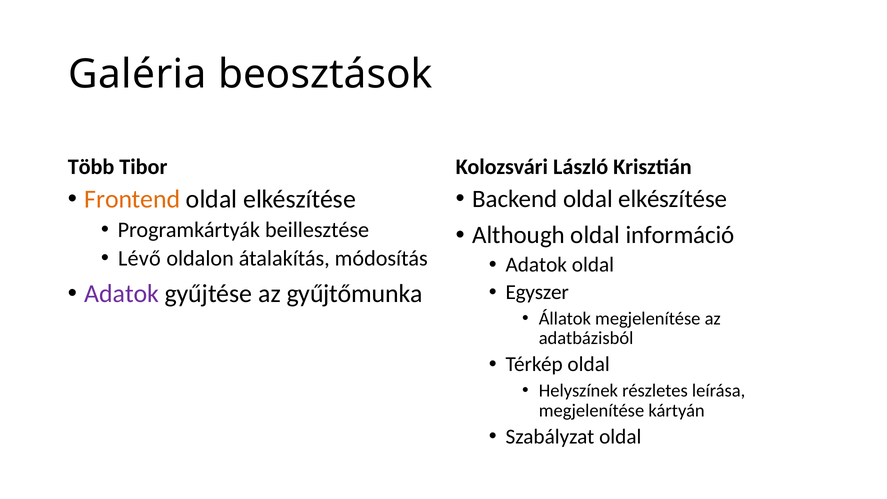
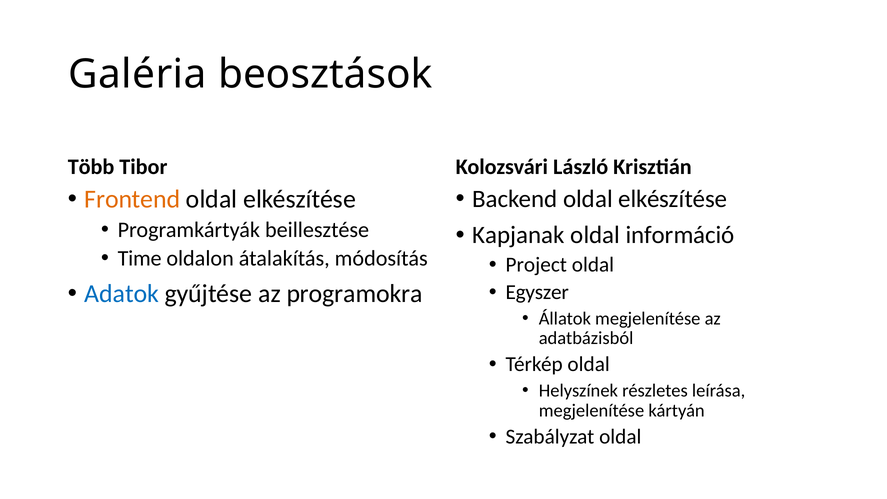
Although: Although -> Kapjanak (519, 235)
Lévő: Lévő -> Time (140, 258)
Adatok: Adatok -> Project (536, 265)
Adatok colour: purple -> blue (122, 294)
gyűjtőmunka: gyűjtőmunka -> programokra (355, 294)
